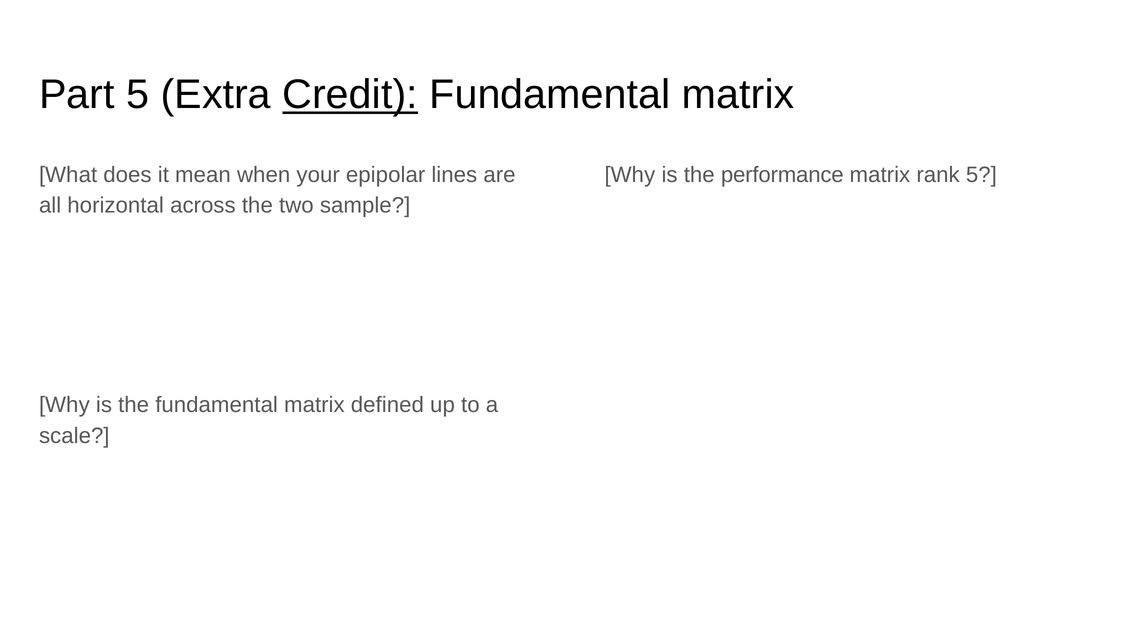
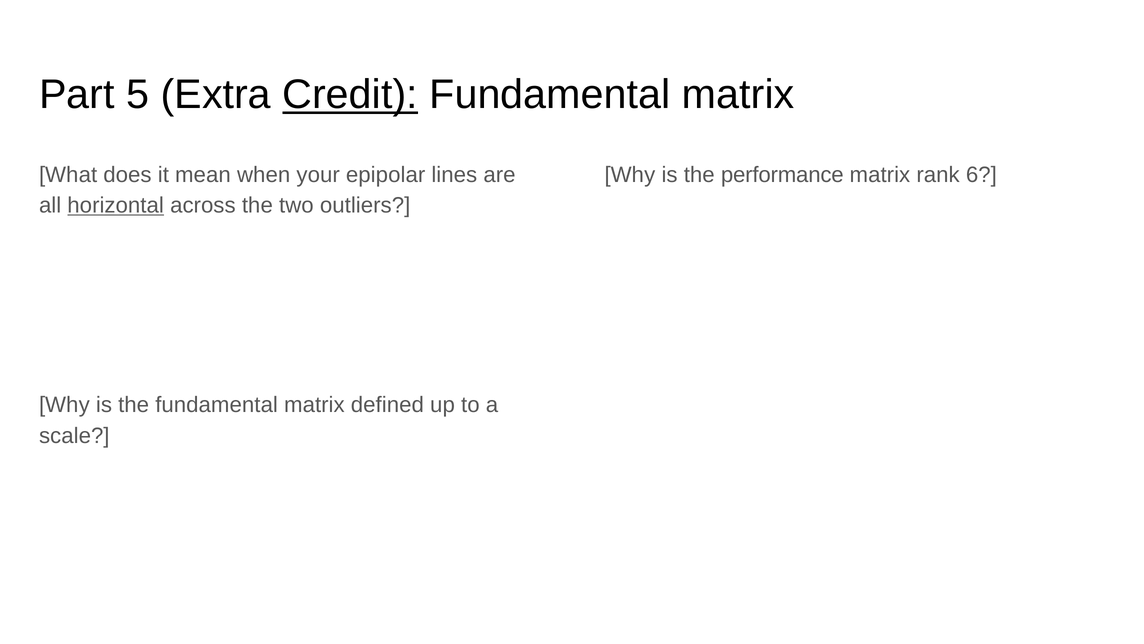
rank 5: 5 -> 6 (981, 175)
horizontal underline: none -> present (116, 205)
sample: sample -> outliers (365, 205)
